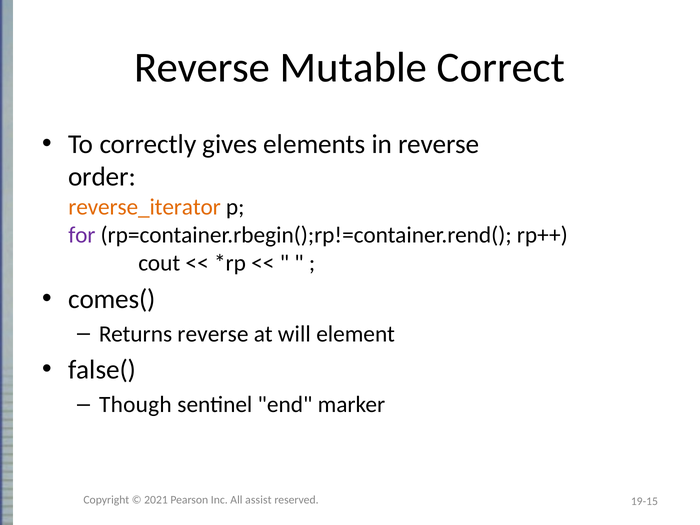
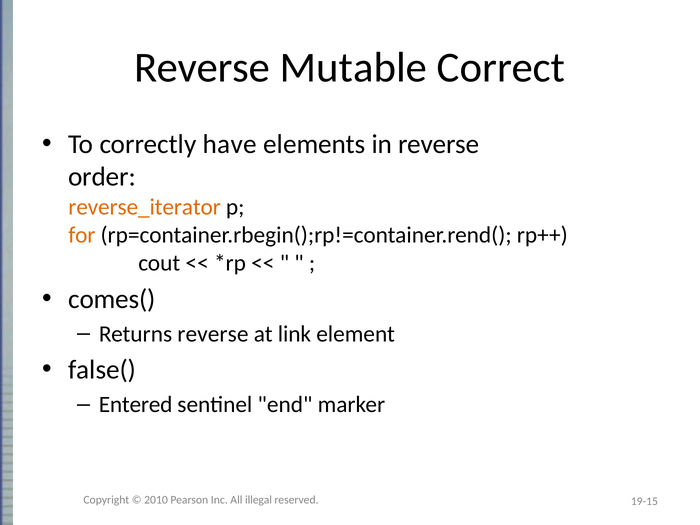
gives: gives -> have (230, 144)
for colour: purple -> orange (82, 235)
will: will -> link (294, 334)
Though: Though -> Entered (136, 405)
2021: 2021 -> 2010 (156, 500)
assist: assist -> illegal (259, 500)
